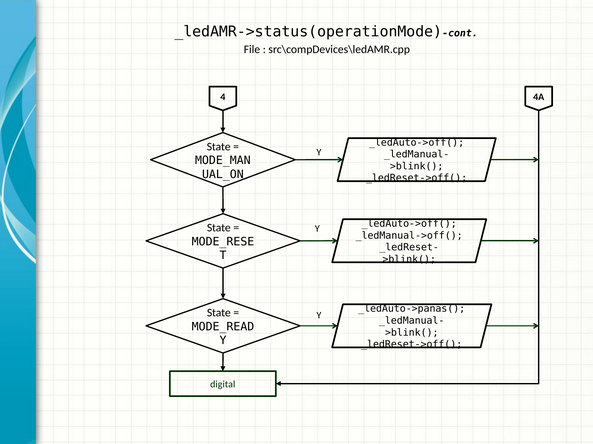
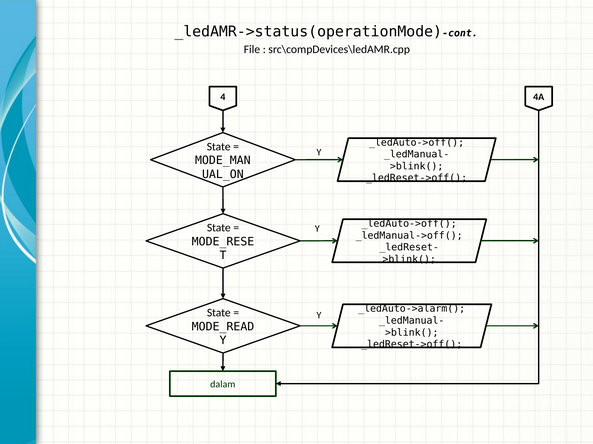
_ledAuto->panas(: _ledAuto->panas( -> _ledAuto->alarm( (412, 309)
digital: digital -> dalam (223, 385)
